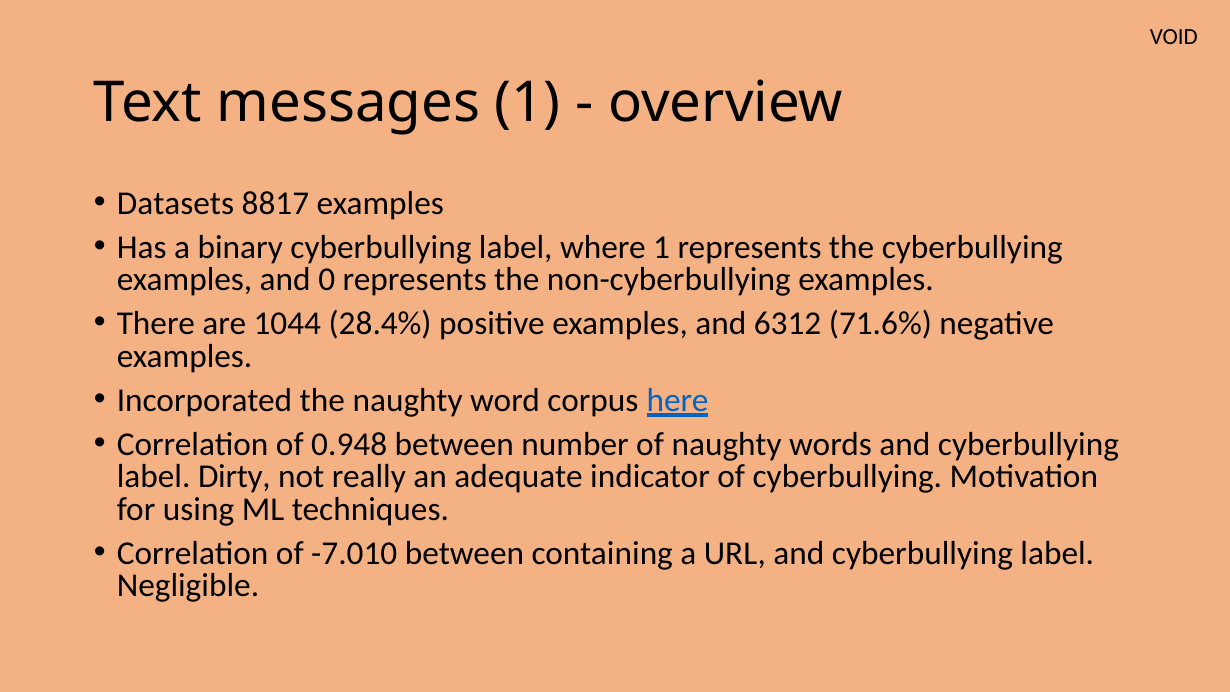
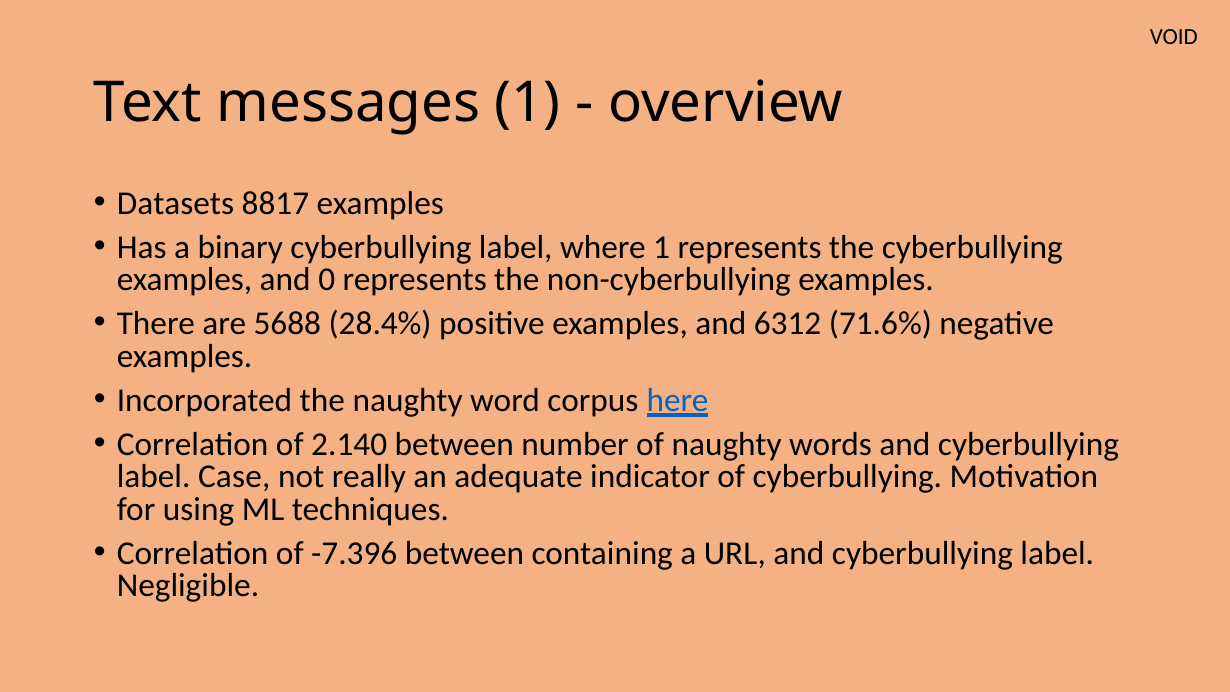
1044: 1044 -> 5688 (287, 324)
0.948: 0.948 -> 2.140 (349, 445)
Dirty: Dirty -> Case (234, 477)
-7.010: -7.010 -> -7.396 (354, 553)
